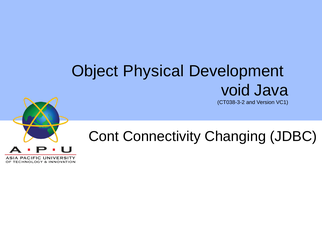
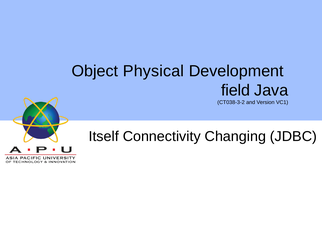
void: void -> field (236, 91)
Cont: Cont -> Itself (104, 137)
